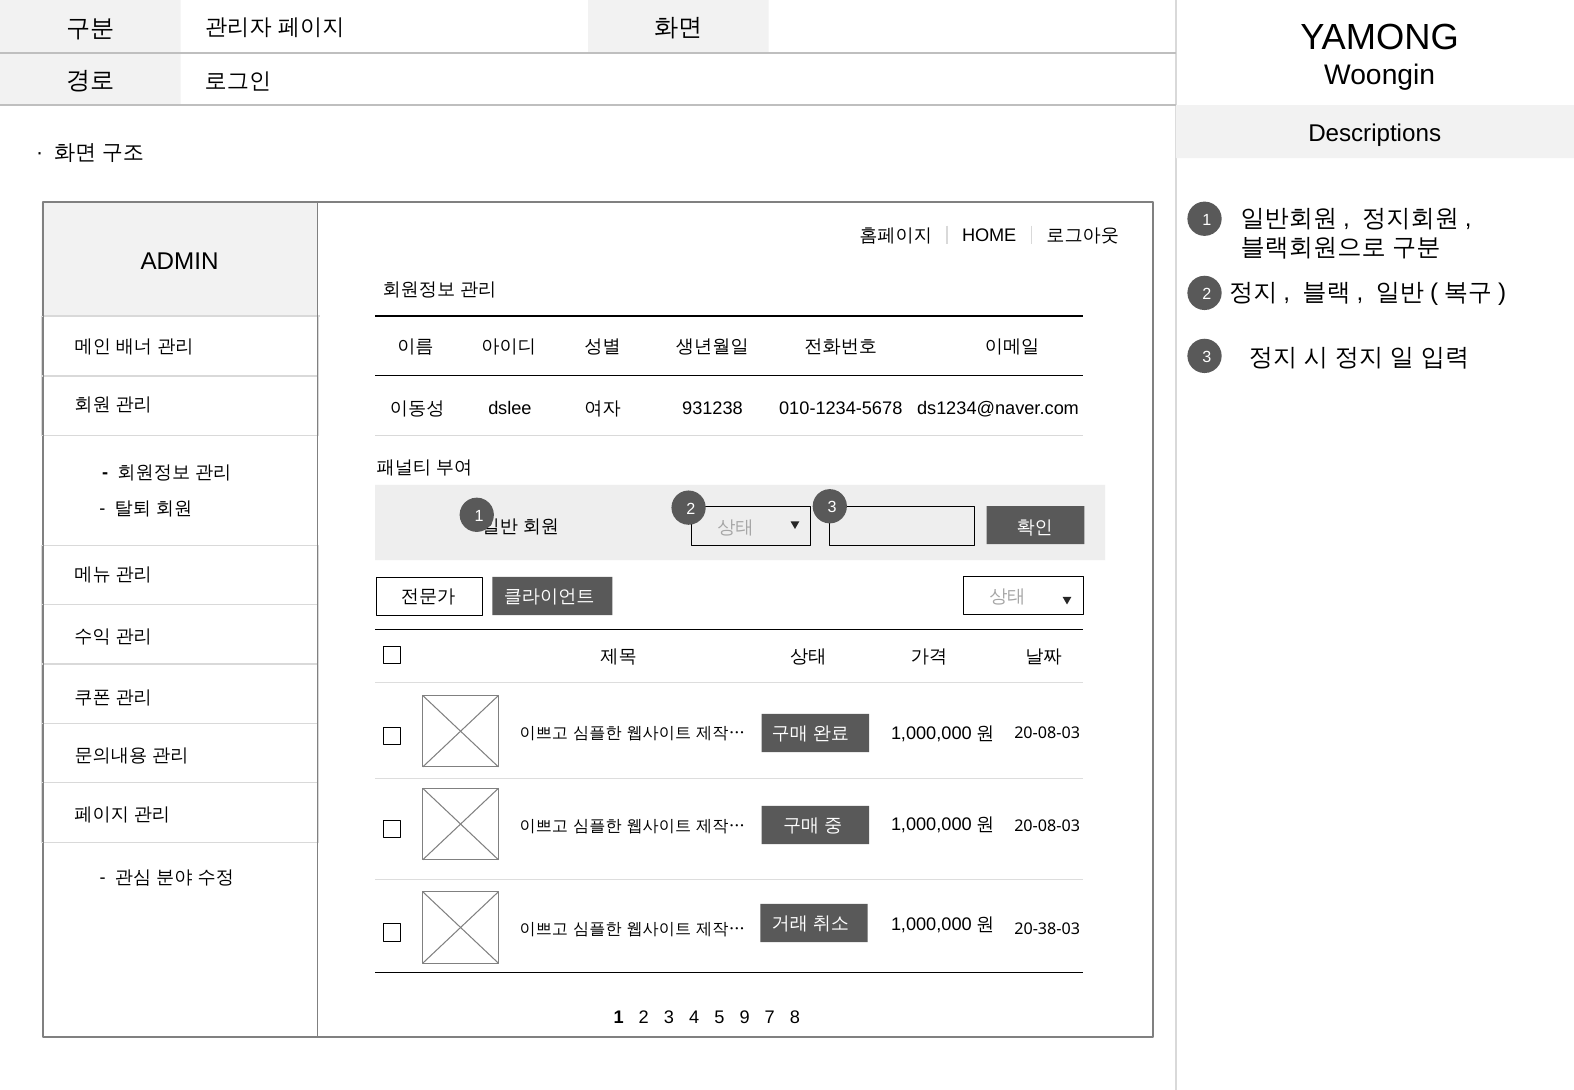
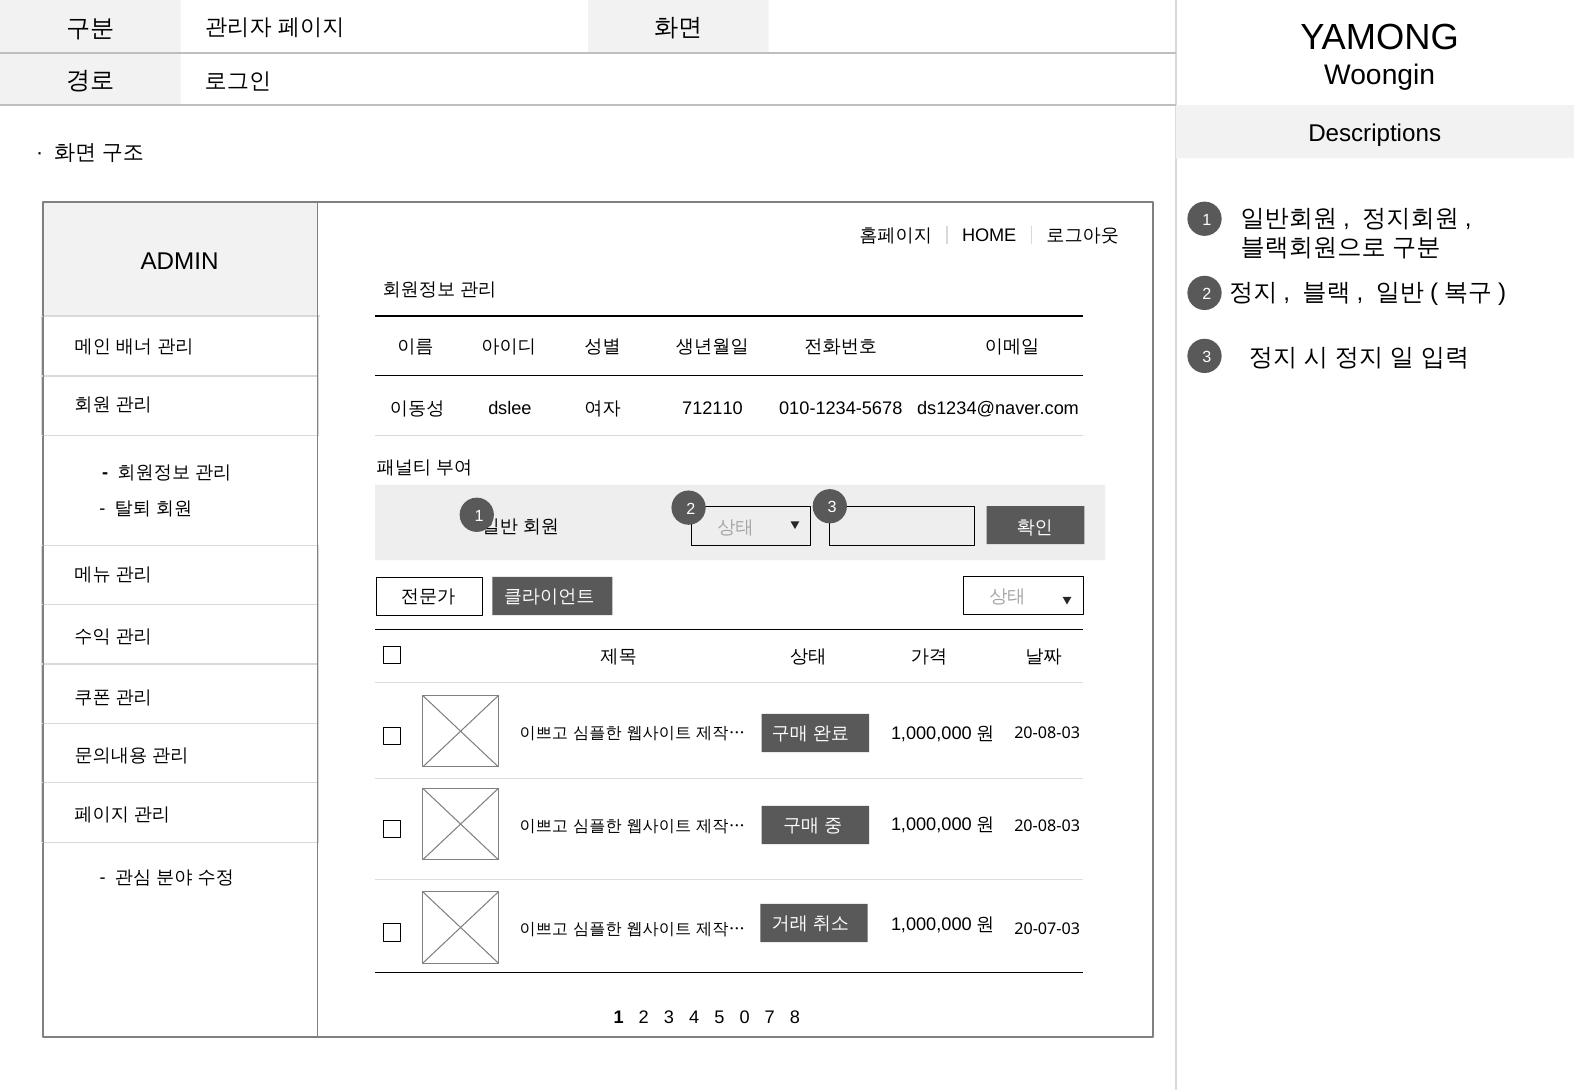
931238: 931238 -> 712110 (712, 408)
20-38-03: 20-38-03 -> 20-07-03 (1047, 929)
9: 9 -> 0 (745, 1017)
